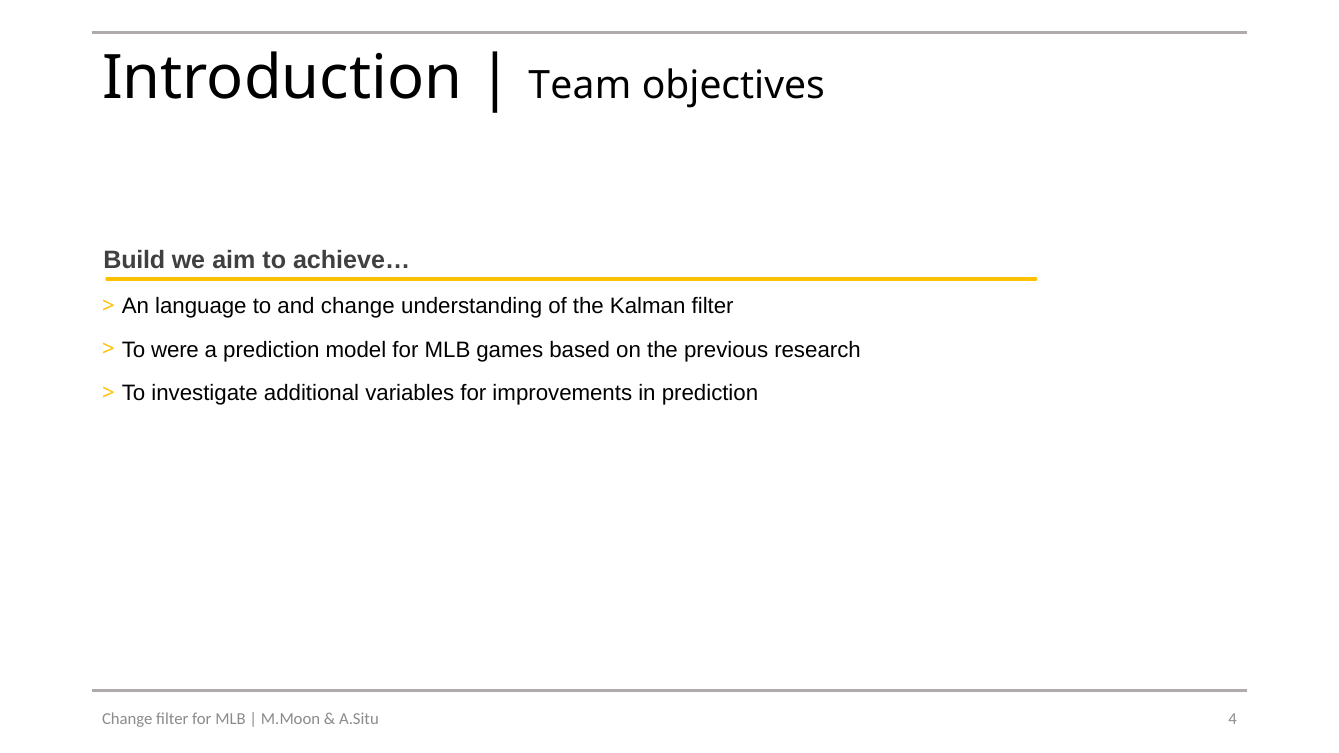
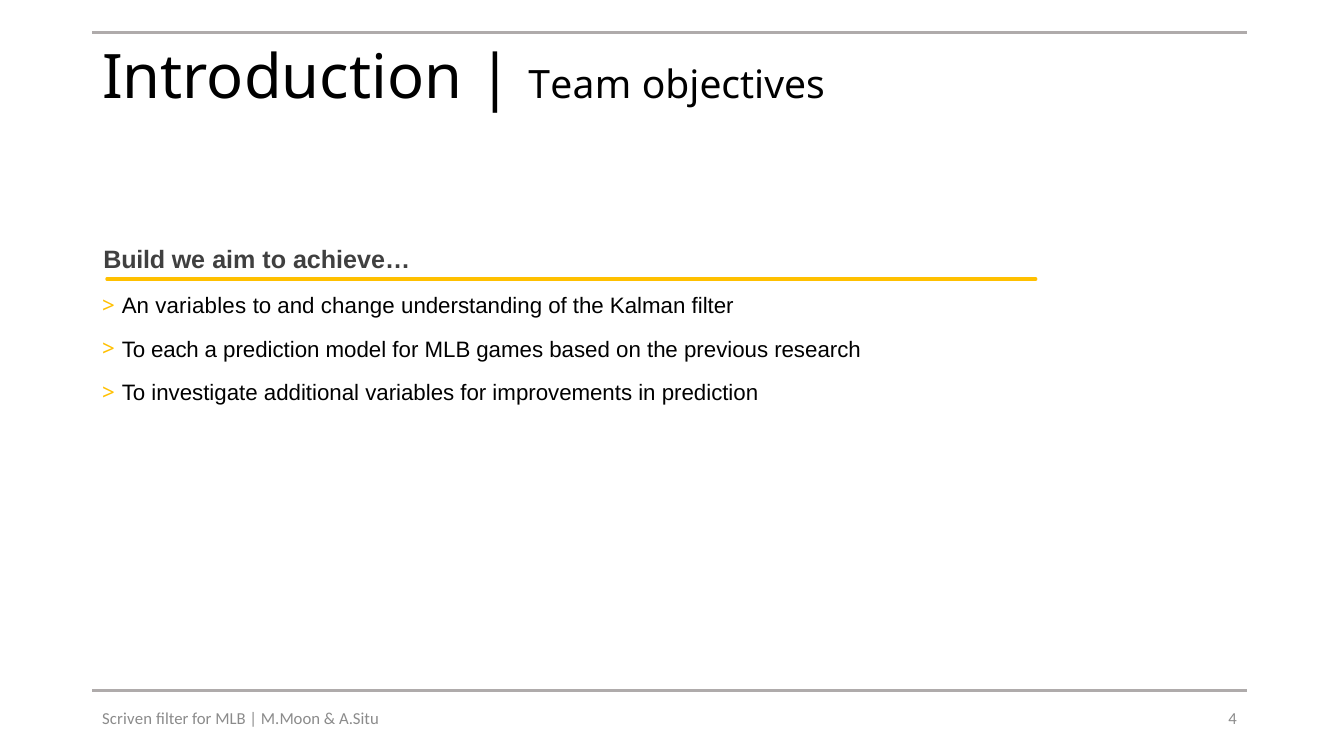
An language: language -> variables (201, 306)
were: were -> each (175, 350)
Change: Change -> Scriven (127, 719)
